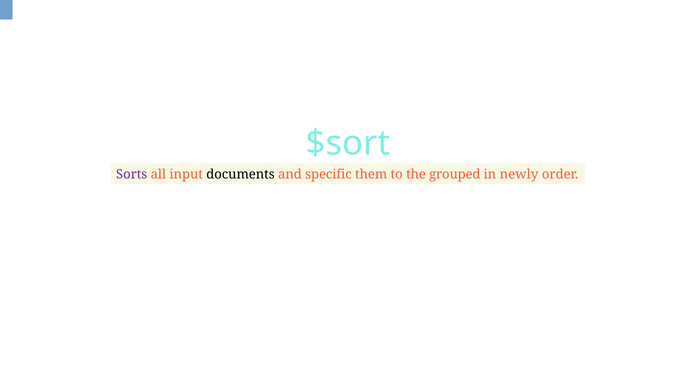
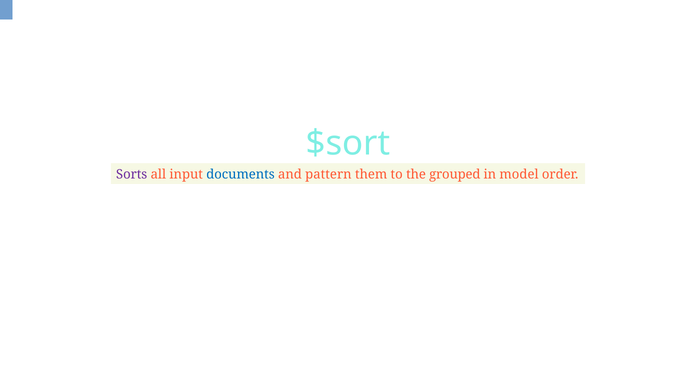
documents colour: black -> blue (240, 175)
specific: specific -> pattern (328, 175)
newly: newly -> model (519, 175)
